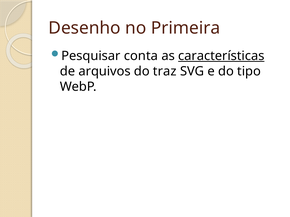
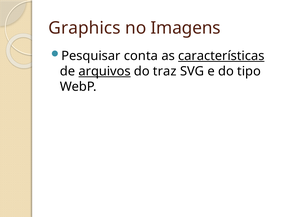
Desenho: Desenho -> Graphics (85, 28)
Primeira: Primeira -> Imagens (186, 28)
arquivos underline: none -> present (105, 71)
